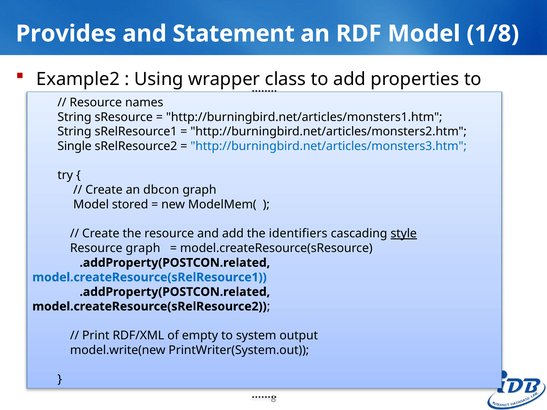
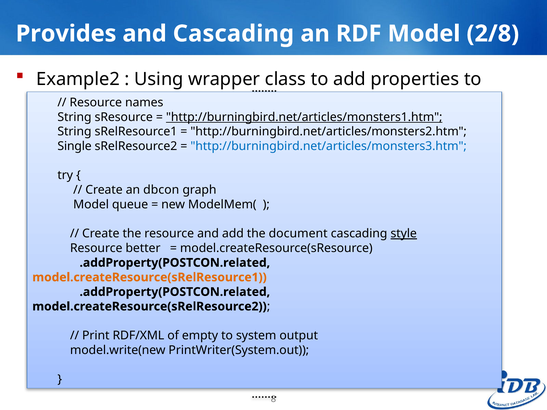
and Statement: Statement -> Cascading (233, 34)
1/8: 1/8 -> 2/8 (493, 34)
http://burningbird.net/articles/monsters1.htm underline: none -> present (304, 117)
stored: stored -> queue (130, 205)
identifiers: identifiers -> document (298, 234)
Resource graph: graph -> better (143, 248)
model.createResource(sRelResource1 colour: blue -> orange (150, 277)
